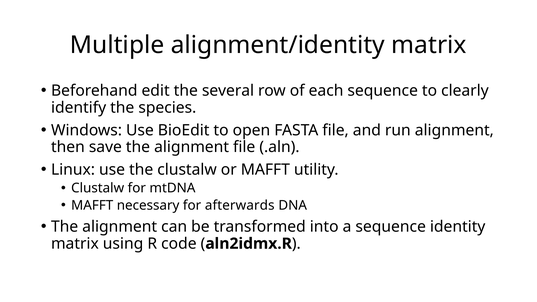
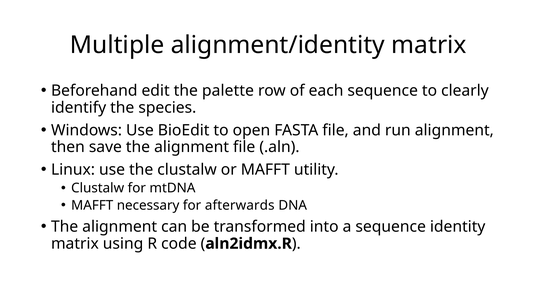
several: several -> palette (228, 91)
